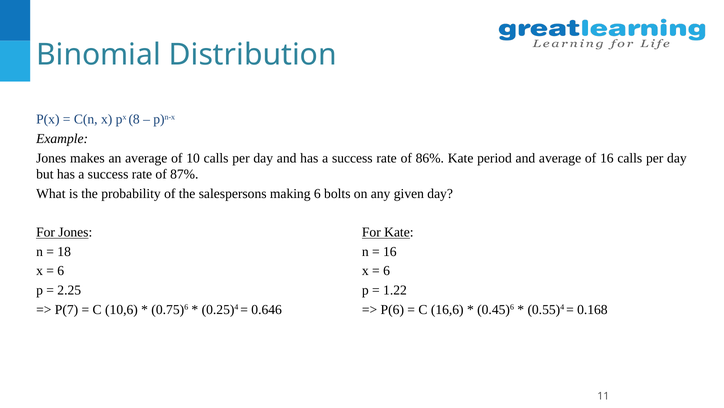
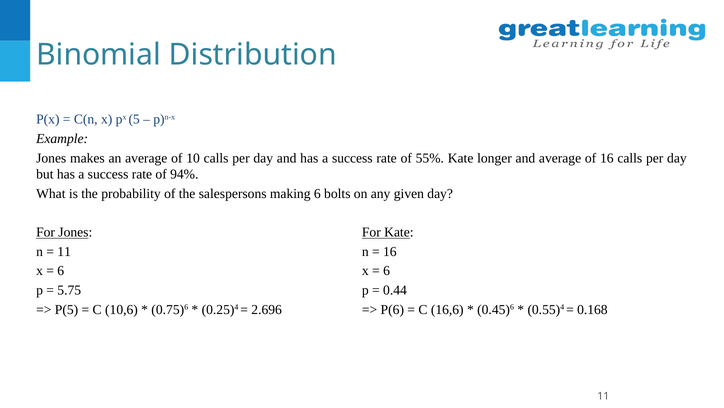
8: 8 -> 5 (134, 119)
86%: 86% -> 55% (430, 158)
period: period -> longer (495, 158)
87%: 87% -> 94% (184, 174)
18: 18 -> 11 (64, 251)
2.25: 2.25 -> 5.75 (69, 290)
1.22: 1.22 -> 0.44 (395, 290)
P(7: P(7 -> P(5 (67, 309)
0.646: 0.646 -> 2.696 (267, 309)
